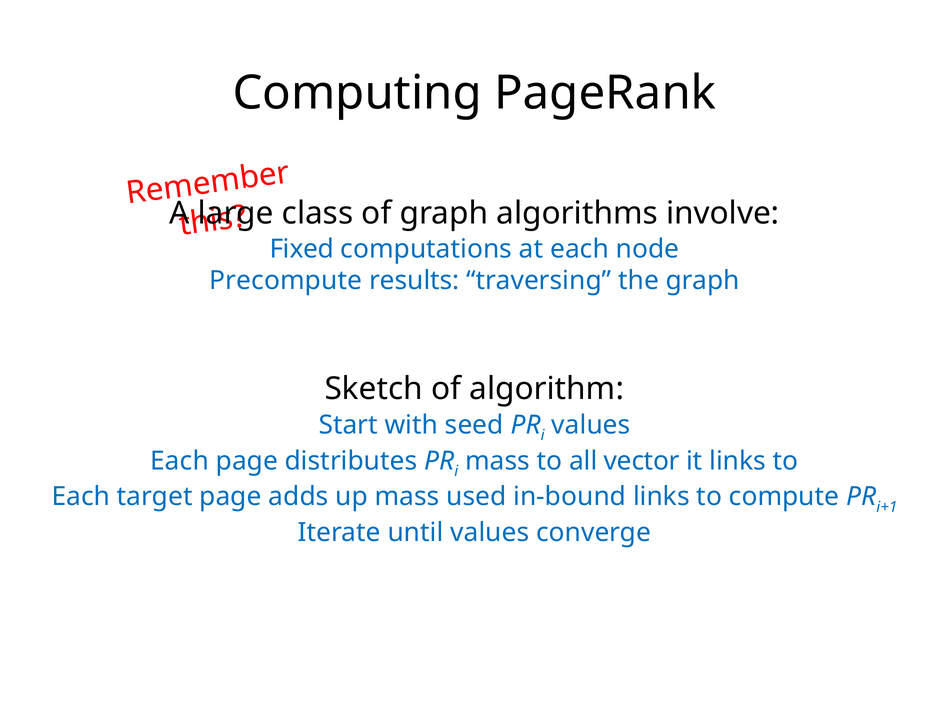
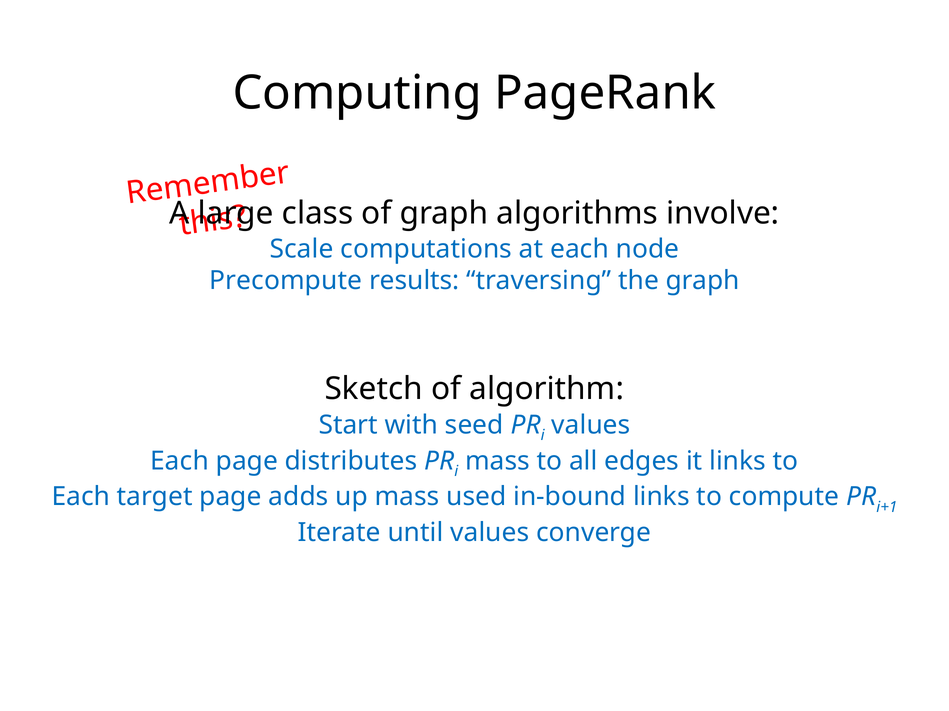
Fixed: Fixed -> Scale (302, 249)
vector: vector -> edges (642, 461)
